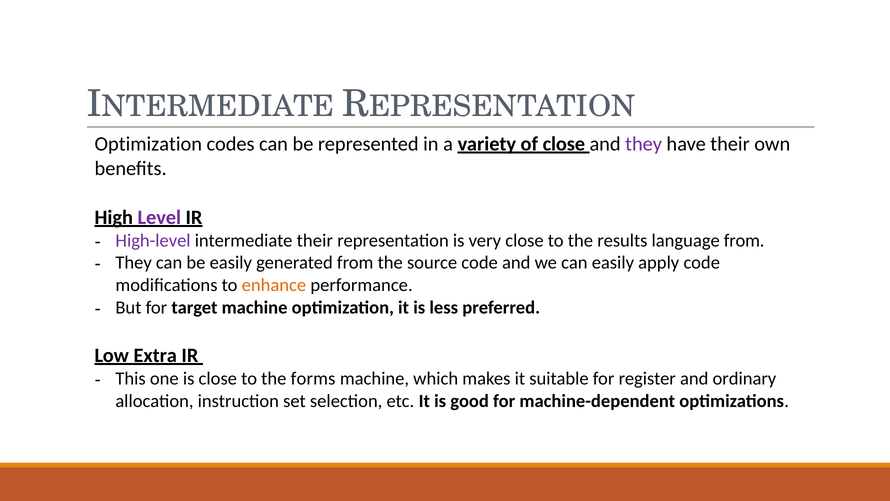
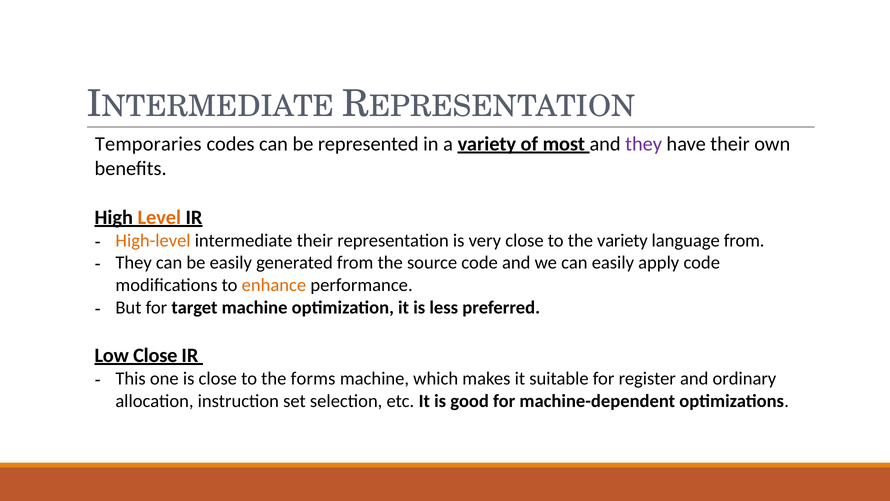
Optimization: Optimization -> Temporaries (148, 144)
of close: close -> most (564, 144)
Level colour: purple -> orange (159, 217)
High-level colour: purple -> orange (153, 240)
the results: results -> variety (622, 240)
Low Extra: Extra -> Close (155, 355)
